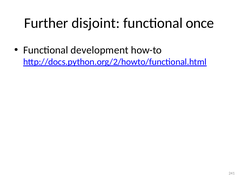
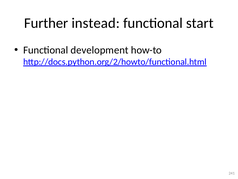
disjoint: disjoint -> instead (96, 23)
once: once -> start (200, 23)
